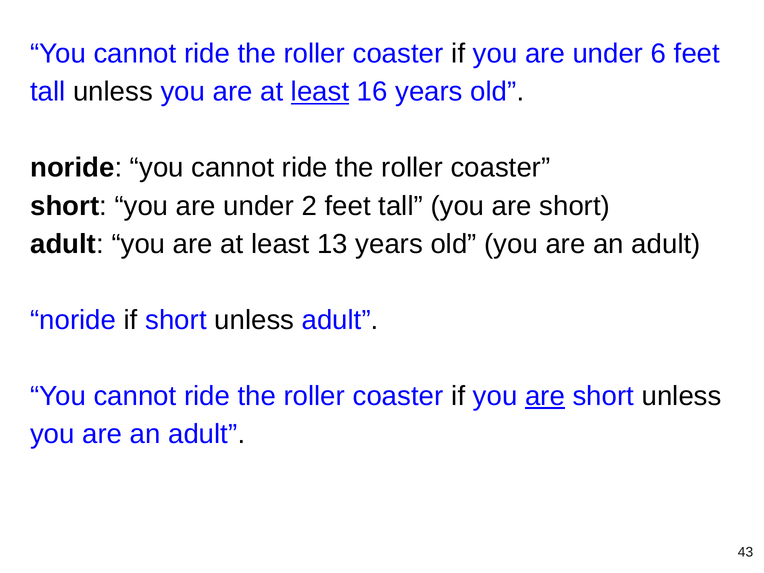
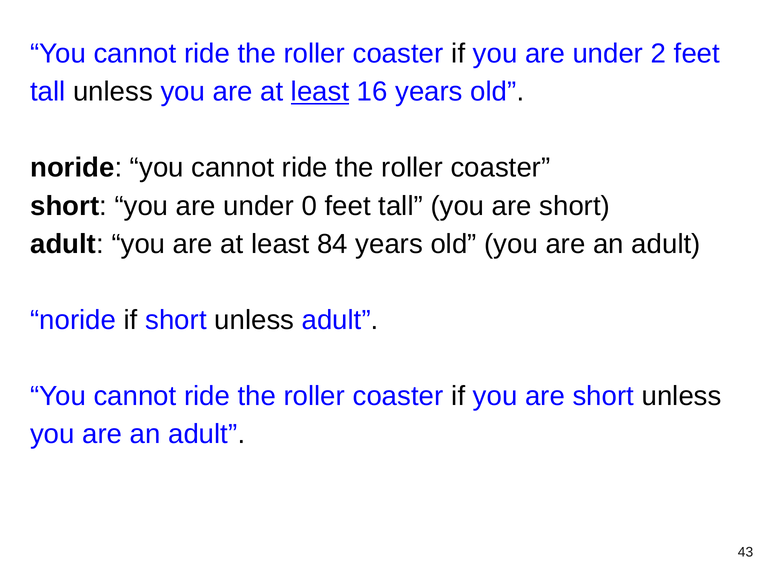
6: 6 -> 2 (659, 54)
2: 2 -> 0 (309, 206)
13: 13 -> 84 (332, 244)
are underline: present -> none (545, 396)
